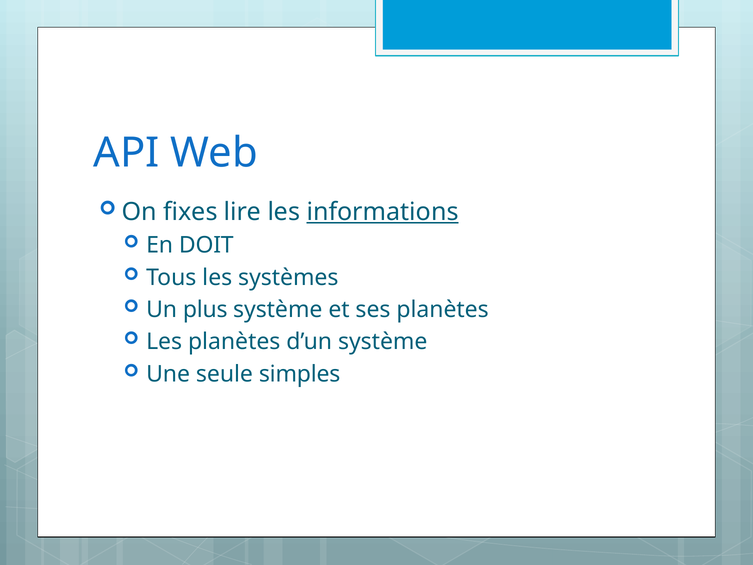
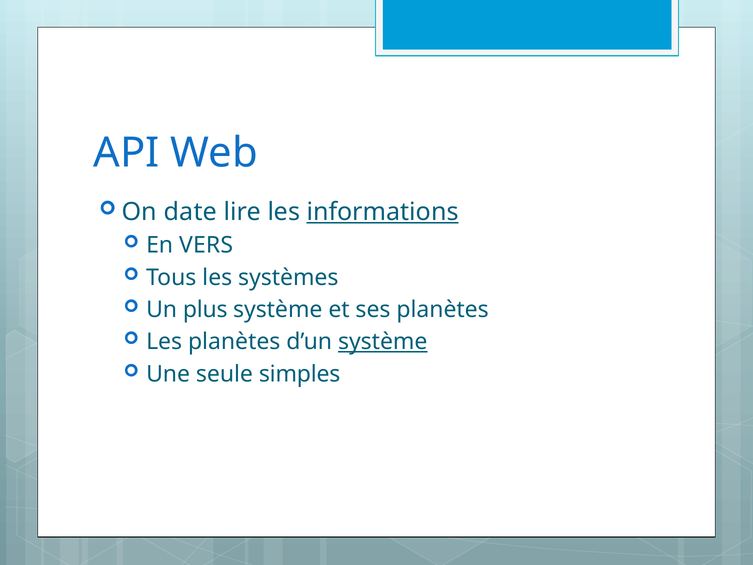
fixes: fixes -> date (190, 212)
DOIT: DOIT -> VERS (206, 245)
système underline: none -> present (383, 342)
